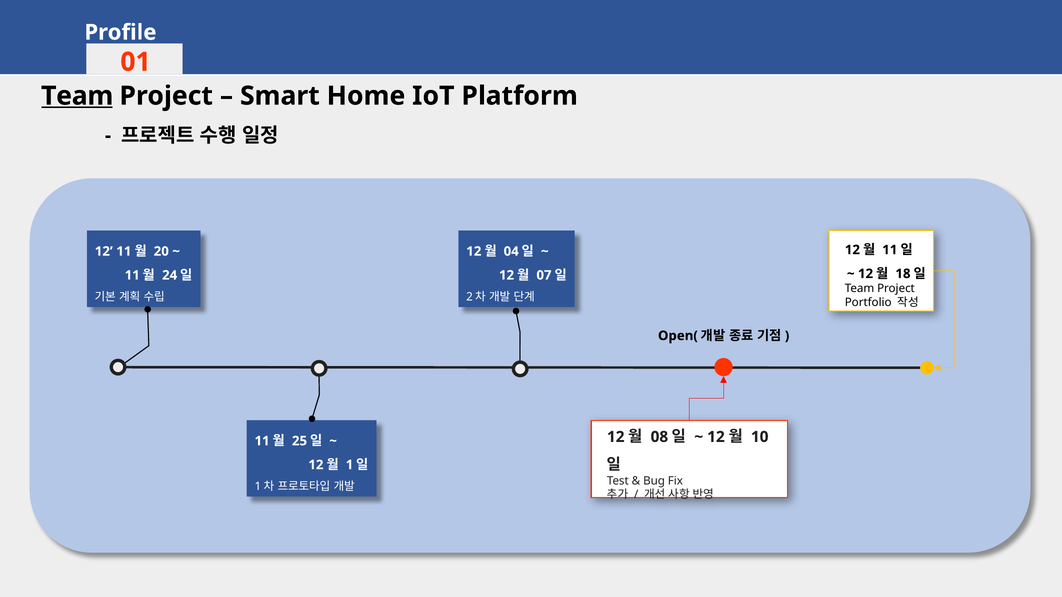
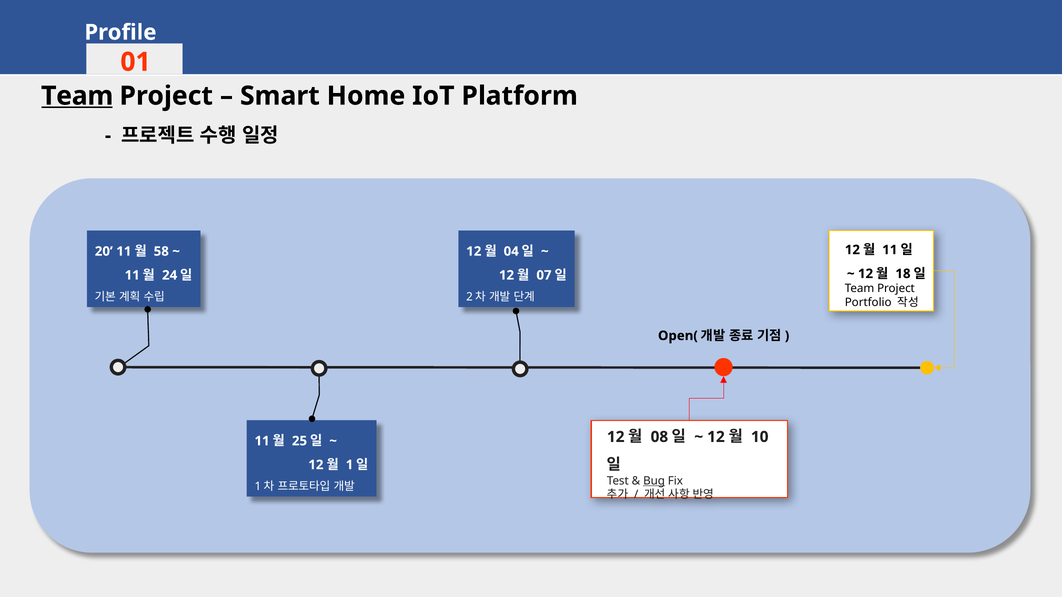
12: 12 -> 20 (104, 252)
20: 20 -> 58 (161, 252)
Bug underline: none -> present (654, 481)
